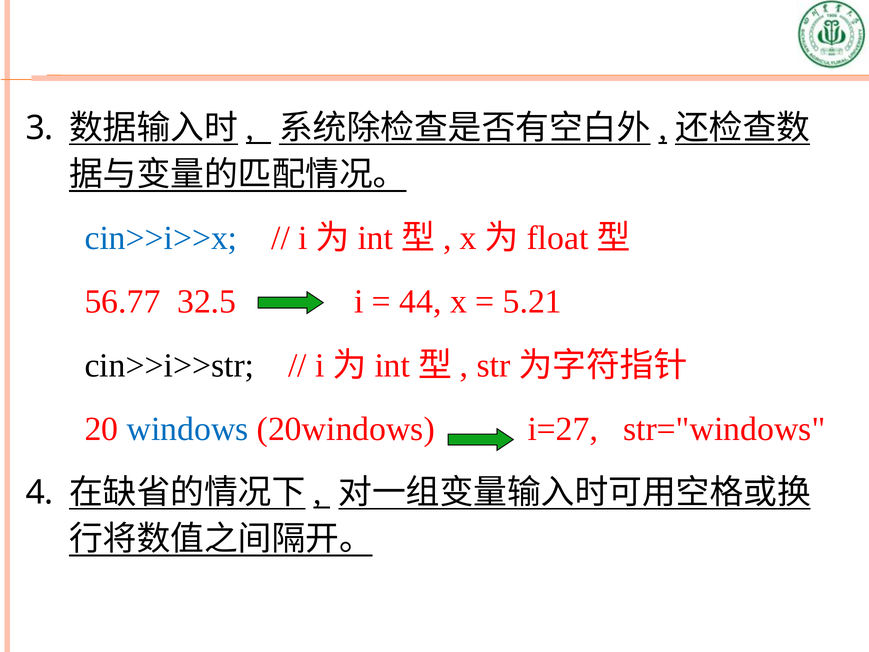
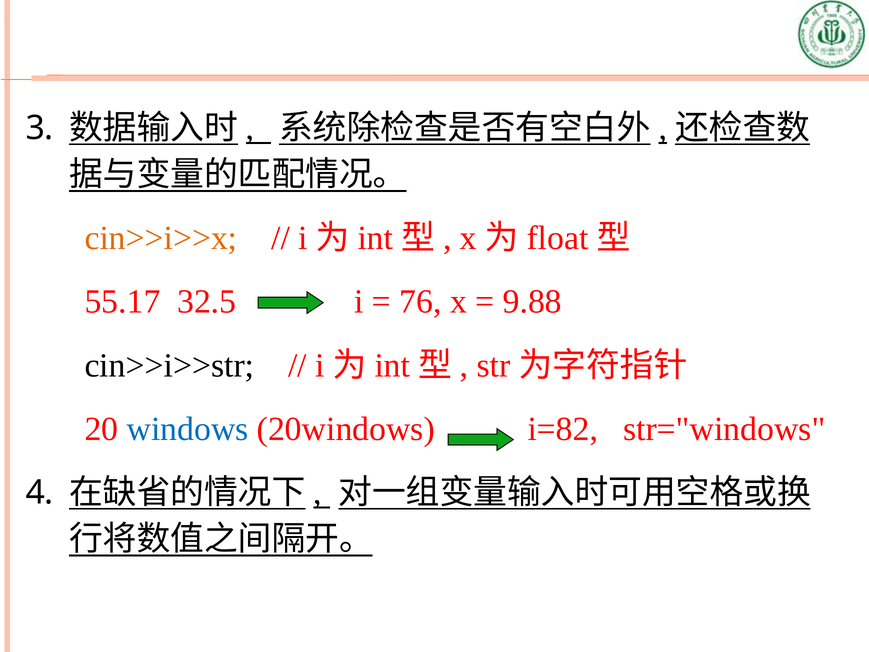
cin>>i>>x colour: blue -> orange (161, 238)
56.77: 56.77 -> 55.17 (123, 302)
44: 44 -> 76 (421, 302)
5.21: 5.21 -> 9.88 (532, 302)
i=27: i=27 -> i=82 (563, 429)
